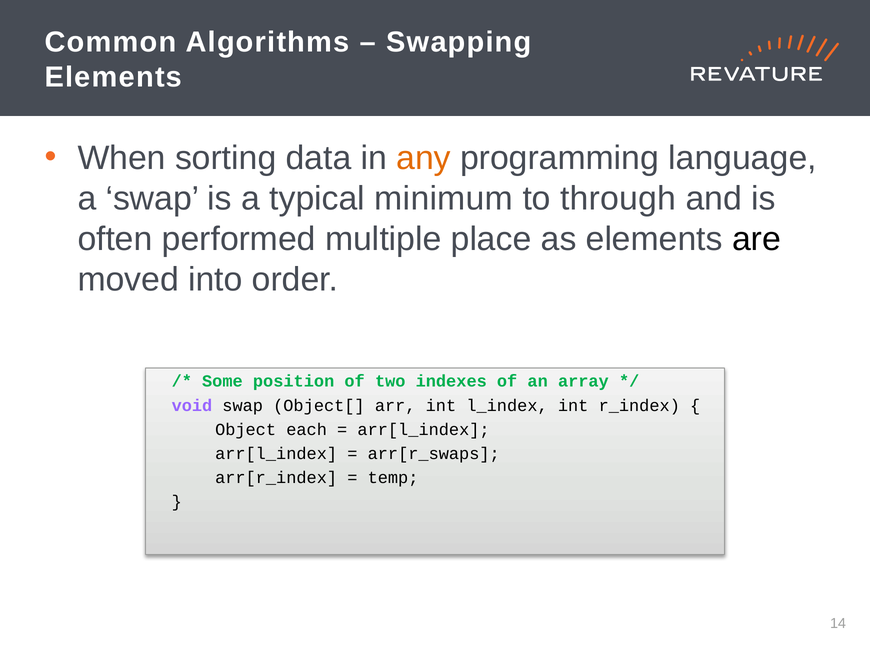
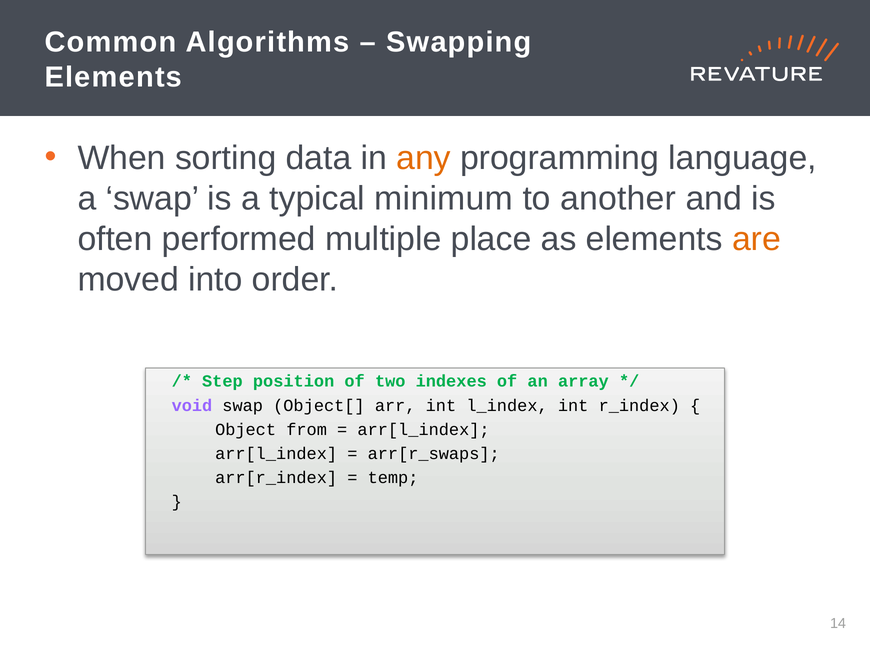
through: through -> another (618, 199)
are colour: black -> orange (756, 239)
Some: Some -> Step (222, 382)
each: each -> from (307, 430)
